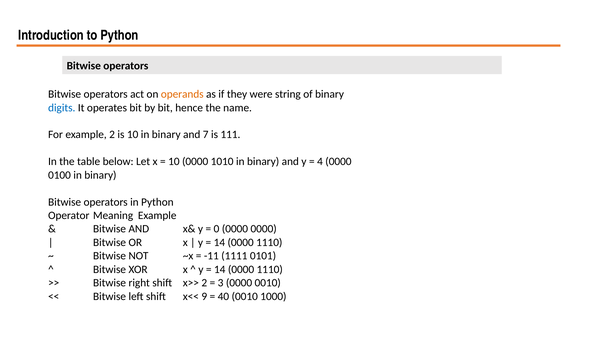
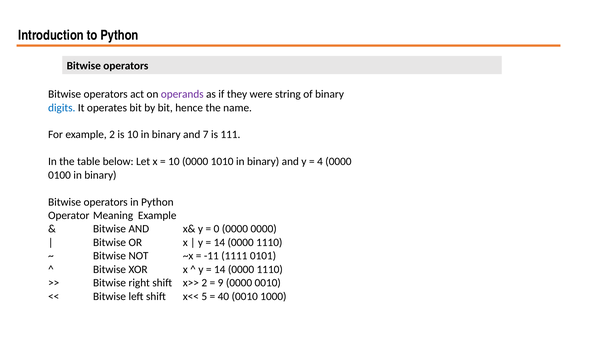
operands colour: orange -> purple (182, 94)
3: 3 -> 9 (221, 283)
9: 9 -> 5 (204, 296)
